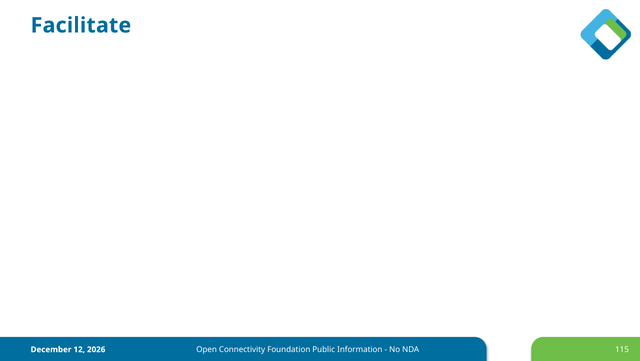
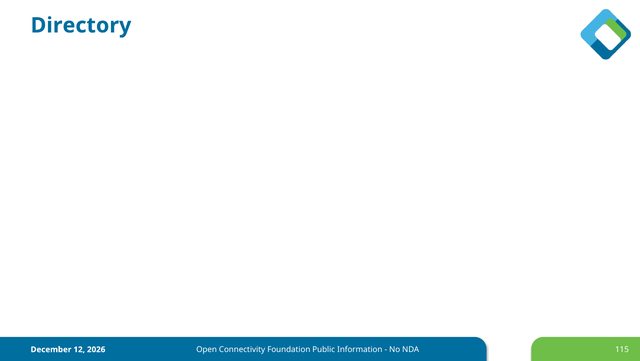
Facilitate: Facilitate -> Directory (81, 25)
